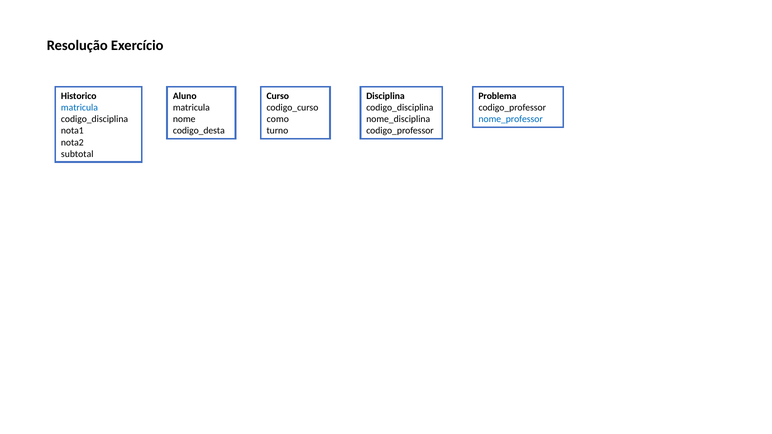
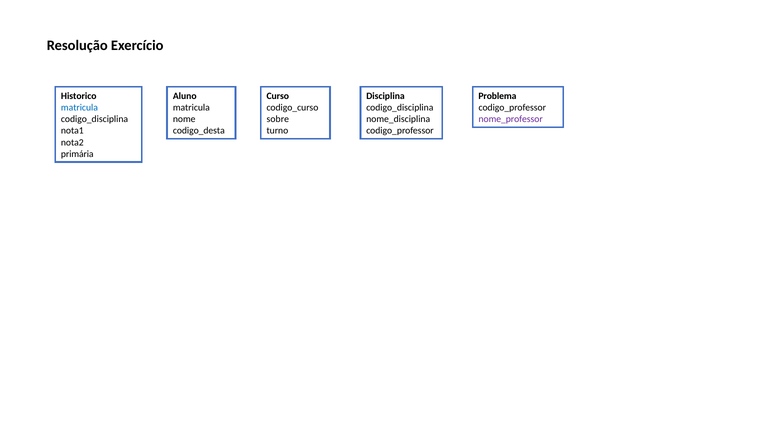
como: como -> sobre (278, 119)
nome_professor colour: blue -> purple (511, 119)
subtotal: subtotal -> primária (77, 154)
